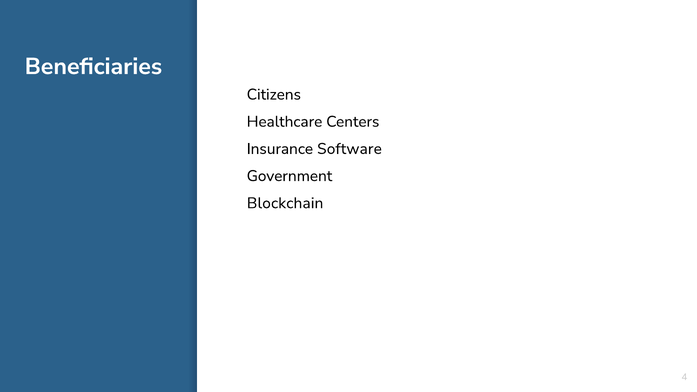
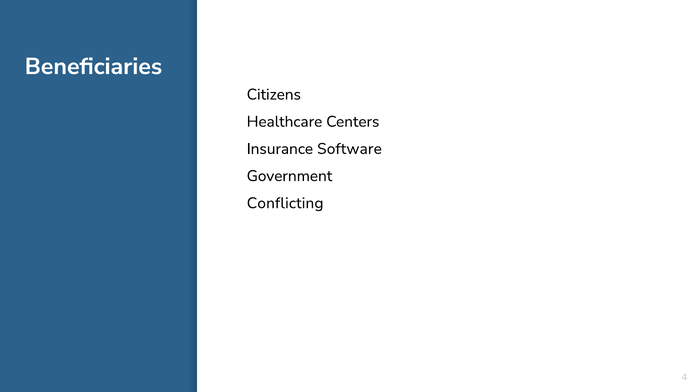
Blockchain: Blockchain -> Conflicting (285, 203)
